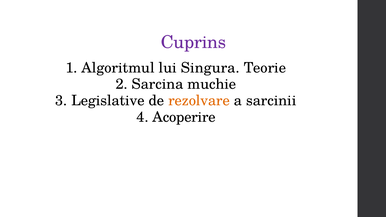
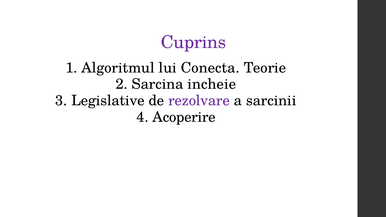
Singura: Singura -> Conecta (210, 68)
muchie: muchie -> incheie (212, 84)
rezolvare colour: orange -> purple (199, 101)
